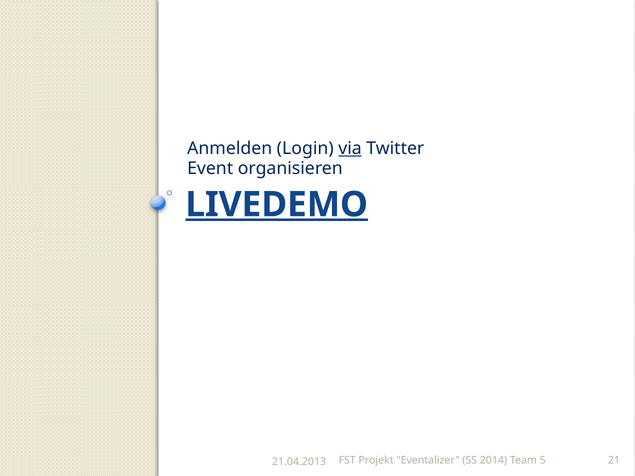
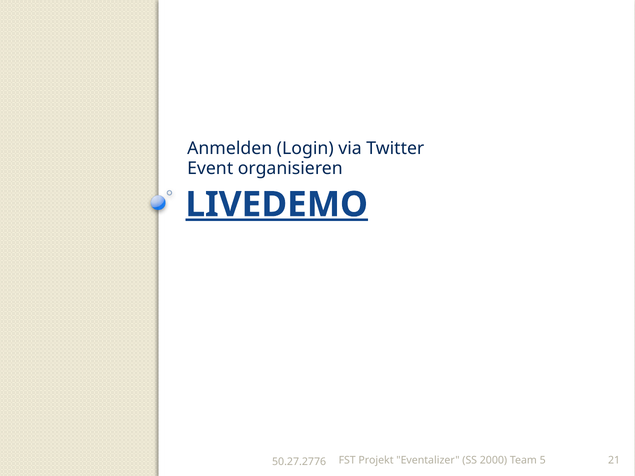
via underline: present -> none (350, 148)
2014: 2014 -> 2000 (493, 460)
21.04.2013: 21.04.2013 -> 50.27.2776 (299, 462)
